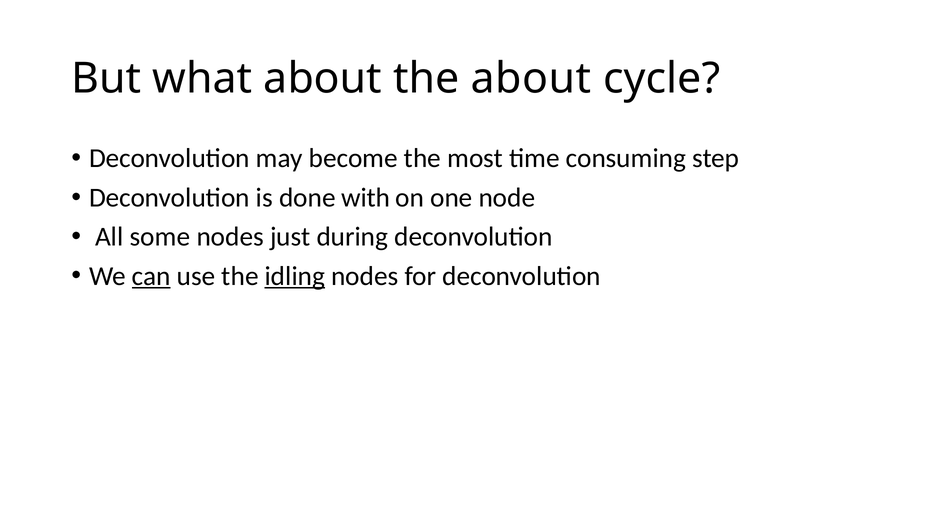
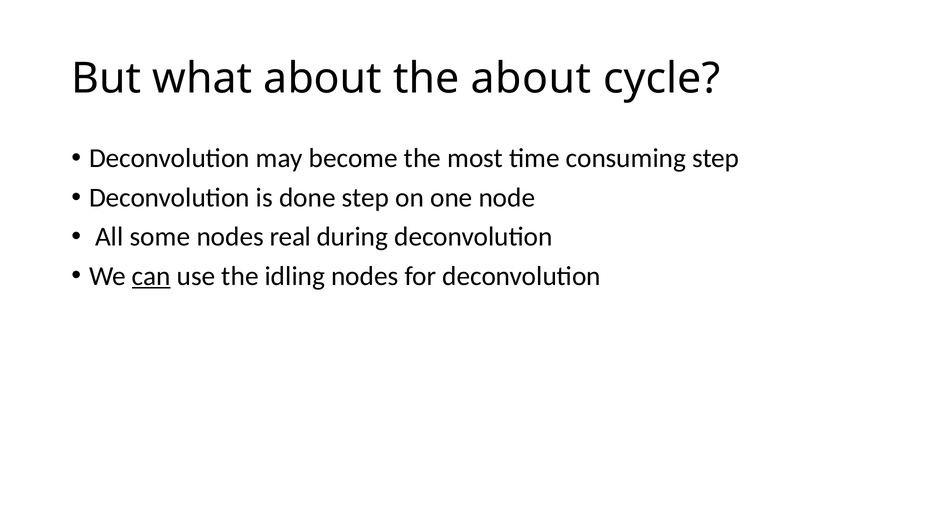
done with: with -> step (366, 198)
just: just -> real (290, 237)
idling underline: present -> none (295, 276)
